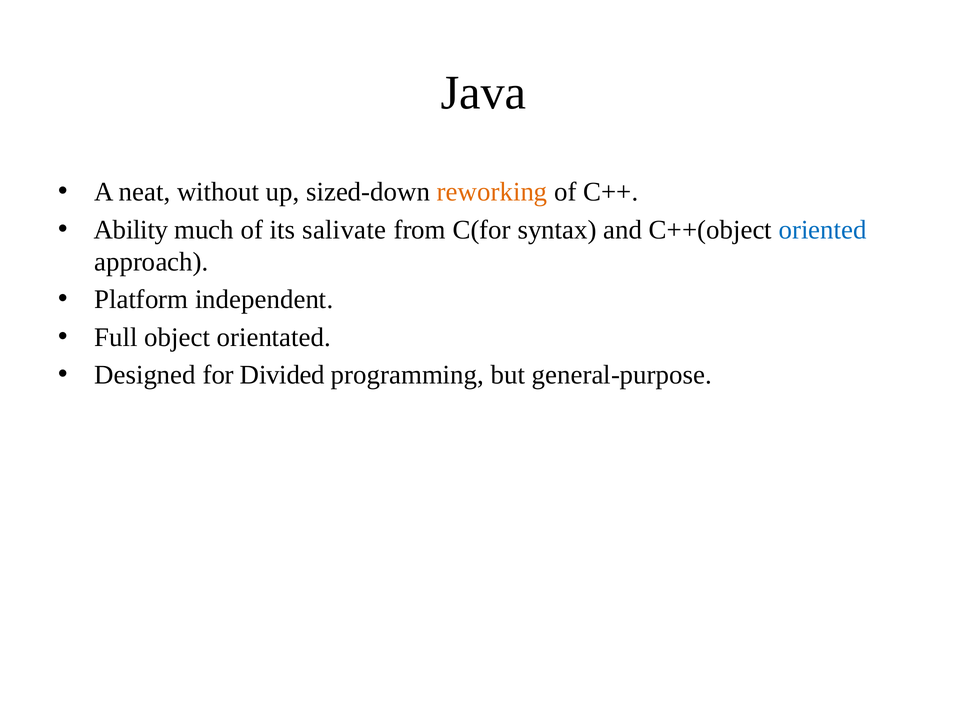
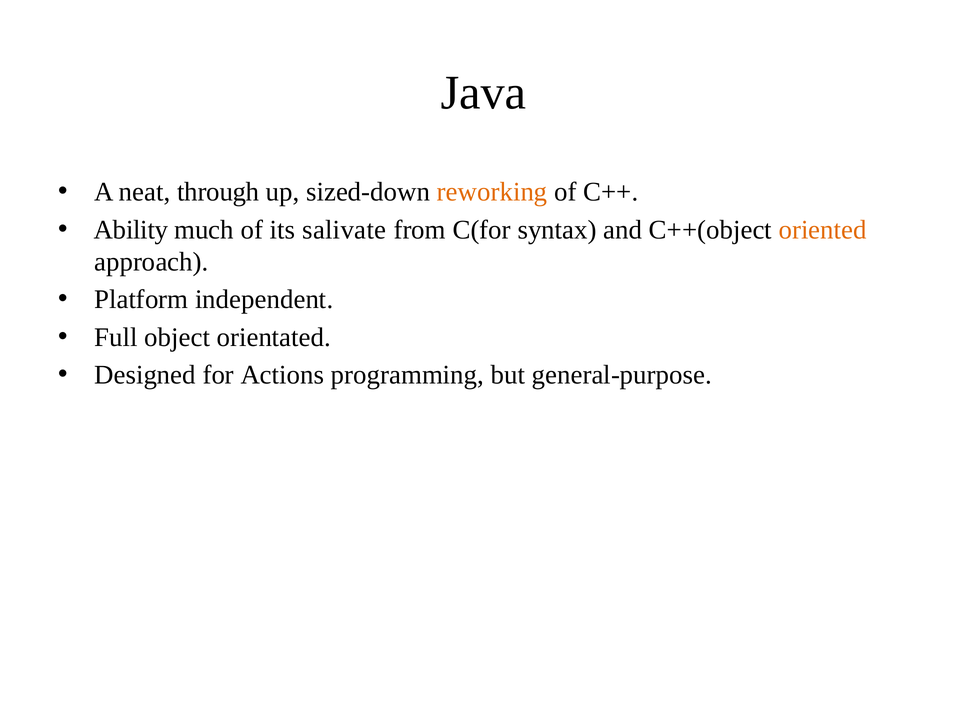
without: without -> through (218, 192)
oriented colour: blue -> orange (823, 230)
Divided: Divided -> Actions (282, 375)
